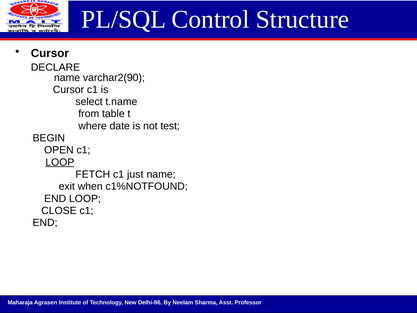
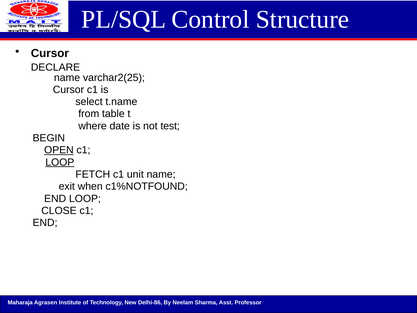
varchar2(90: varchar2(90 -> varchar2(25 (114, 77)
OPEN underline: none -> present (59, 150)
just: just -> unit (135, 174)
